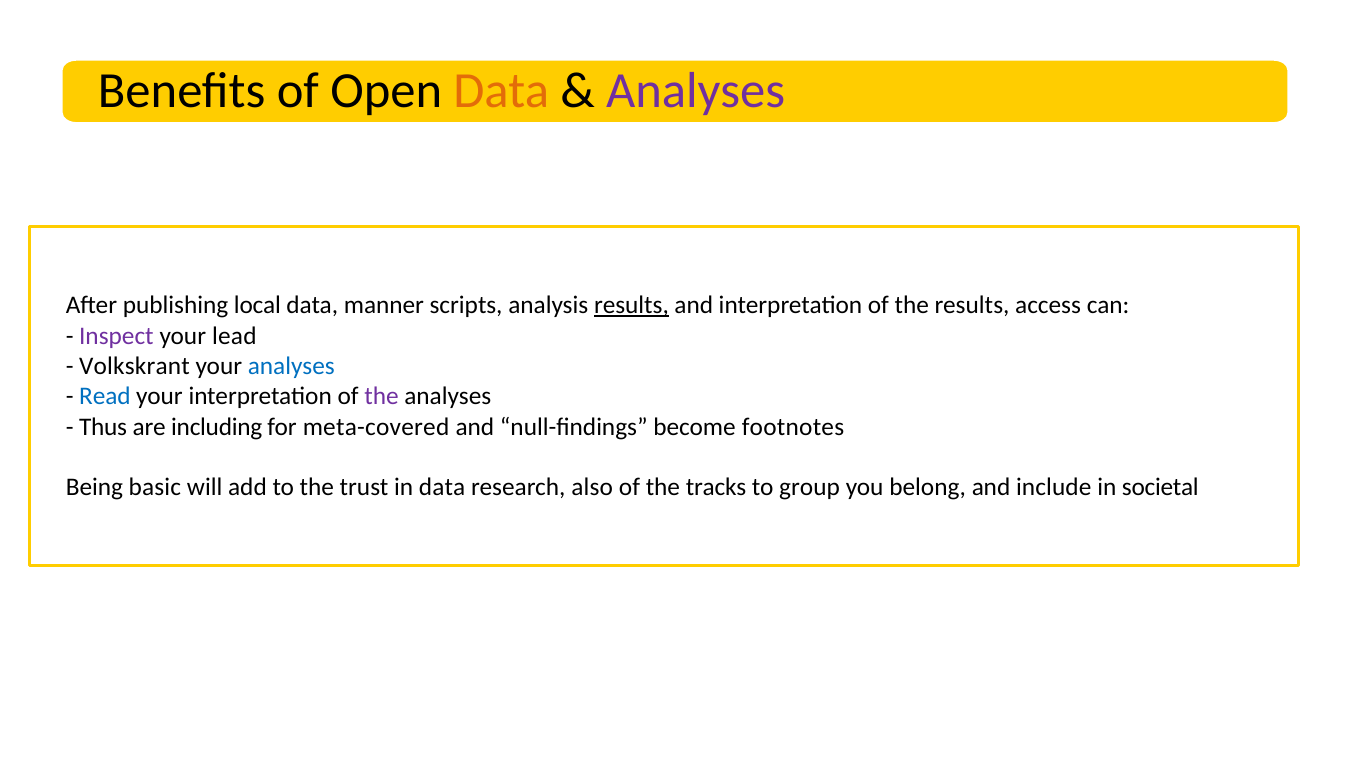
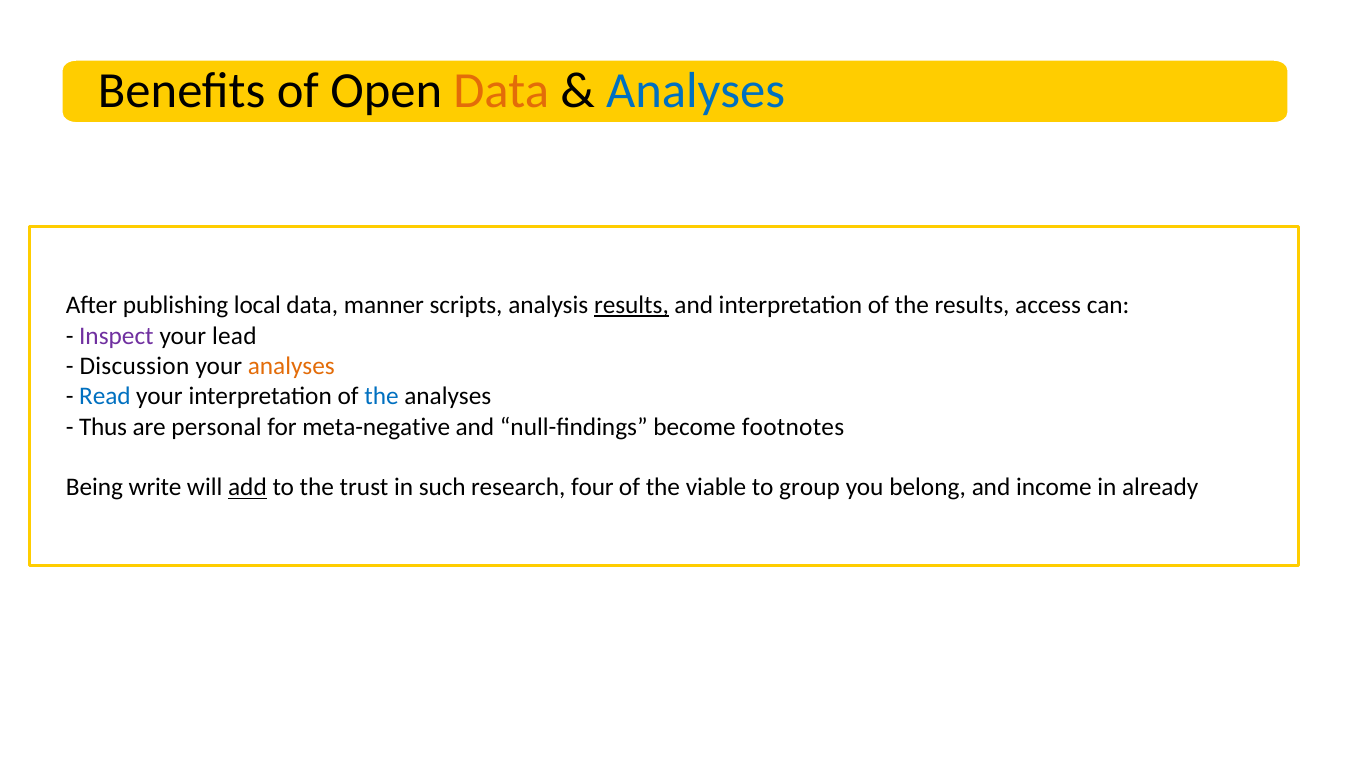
Analyses colour: purple -> blue (696, 91)
Volkskrant: Volkskrant -> Discussion (134, 366)
analyses colour: blue -> orange (291, 366)
the colour: purple -> blue (382, 397)
including: including -> personal (217, 427)
meta-covered: meta-covered -> meta-negative (376, 427)
basic: basic -> write (155, 488)
add underline: none -> present (247, 488)
in data: data -> such (442, 488)
also: also -> four (592, 488)
tracks: tracks -> viable (716, 488)
include: include -> income (1054, 488)
societal: societal -> already (1160, 488)
